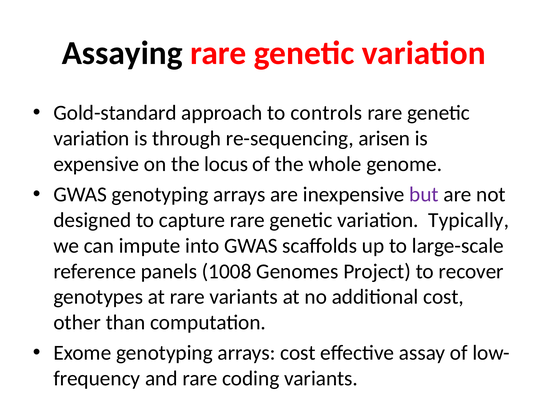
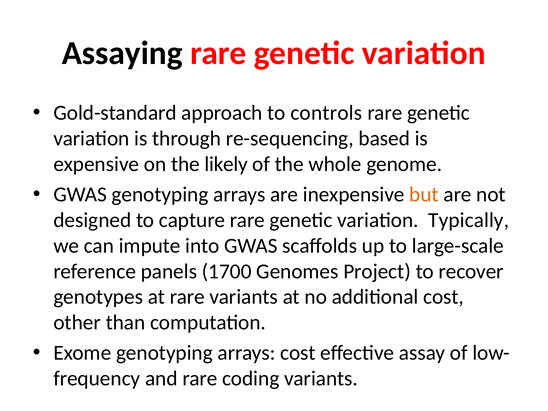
arisen: arisen -> based (384, 139)
locus: locus -> likely (226, 164)
but colour: purple -> orange (424, 195)
1008: 1008 -> 1700 (227, 271)
